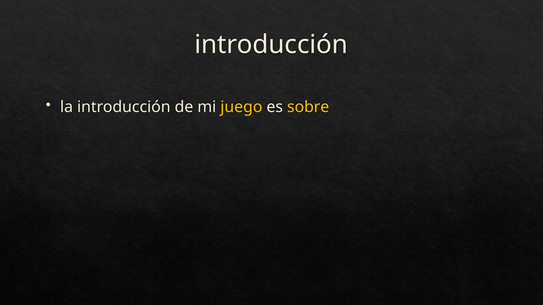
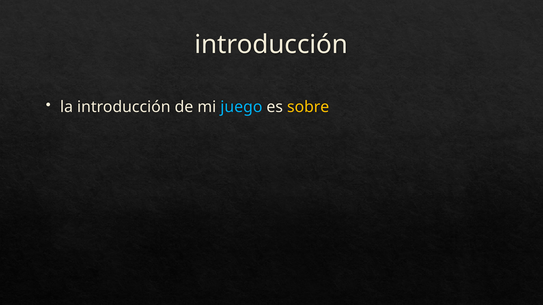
juego colour: yellow -> light blue (241, 107)
